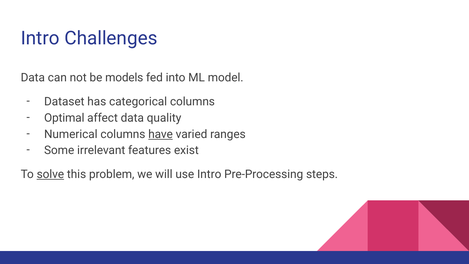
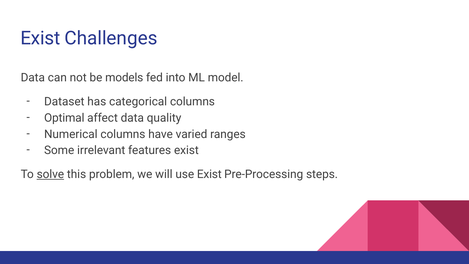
Intro: Intro -> Exist (40, 38)
have underline: present -> none (161, 134)
use Intro: Intro -> Exist (209, 174)
